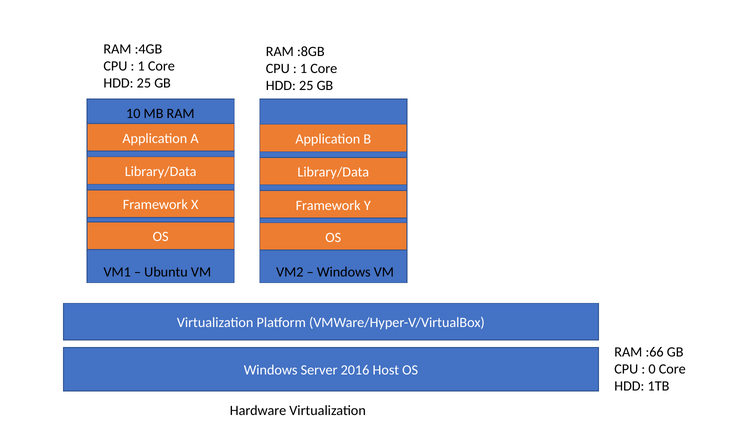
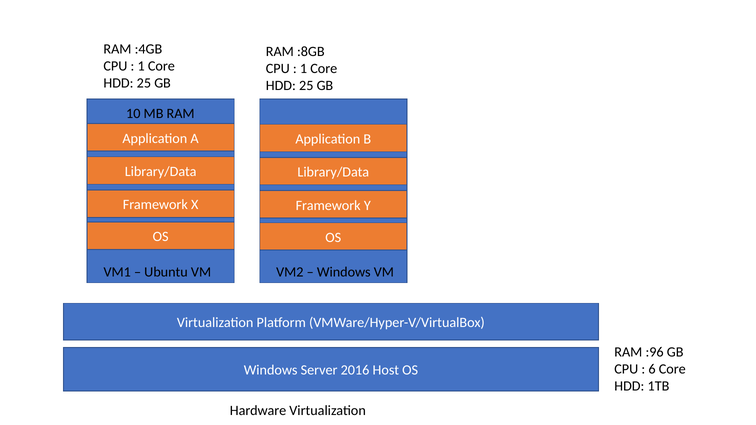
:66: :66 -> :96 (655, 352)
0: 0 -> 6 (652, 369)
